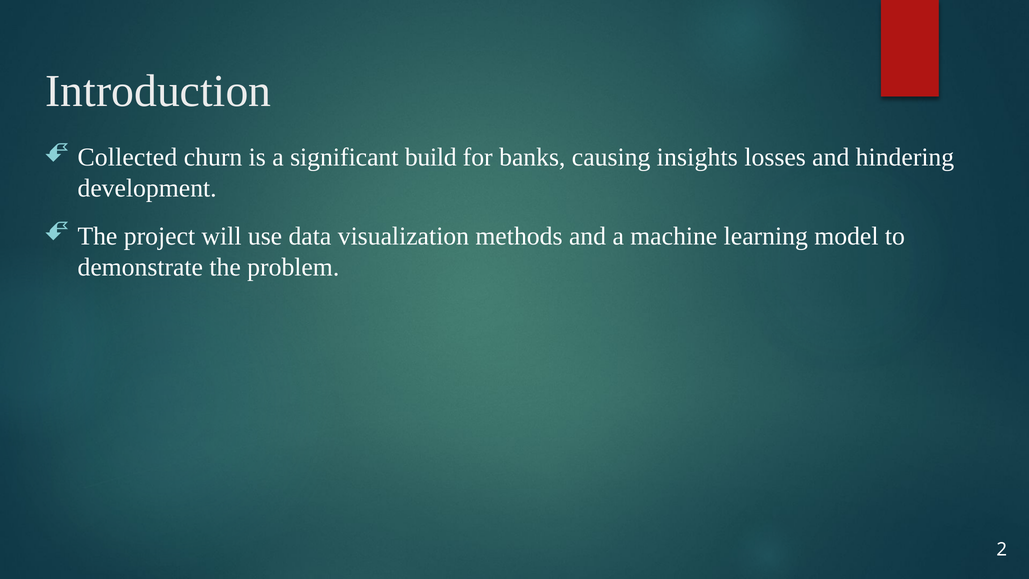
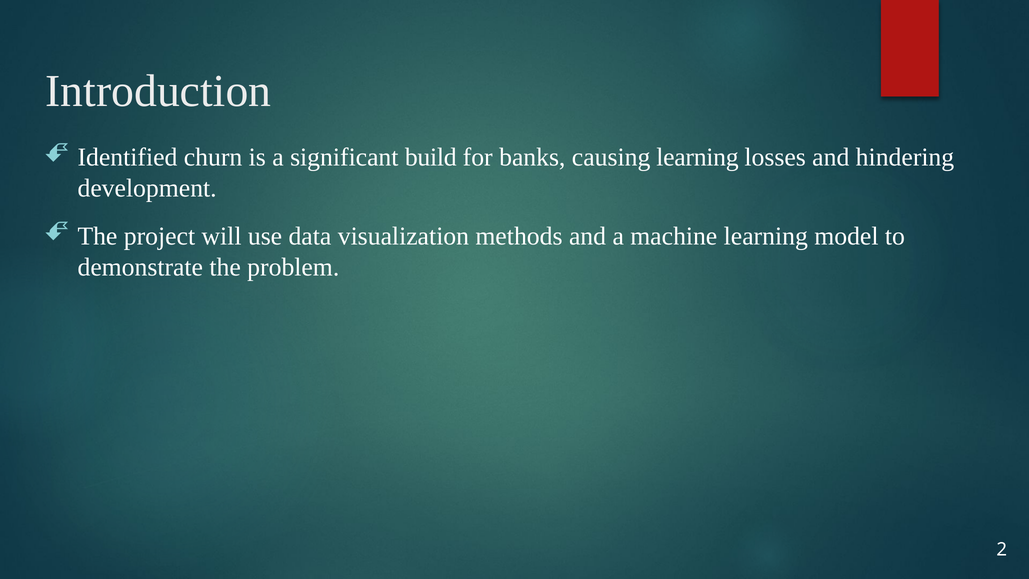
Collected: Collected -> Identified (127, 157)
causing insights: insights -> learning (697, 157)
